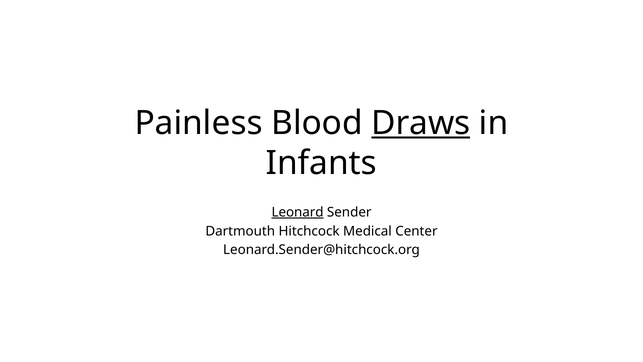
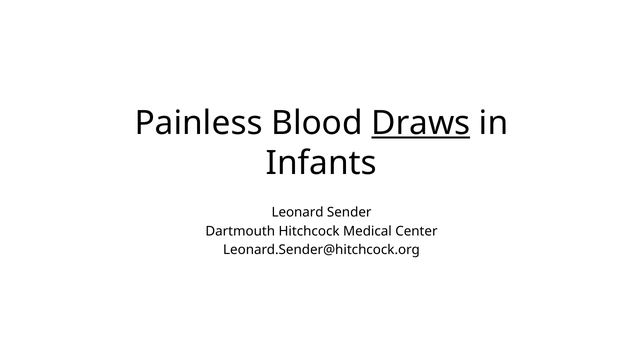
Leonard underline: present -> none (298, 212)
